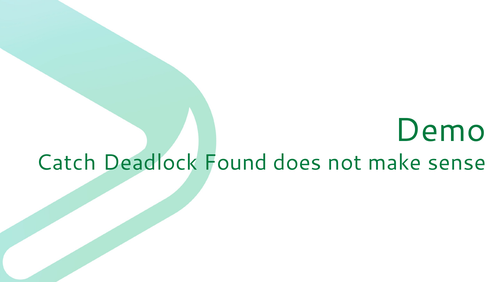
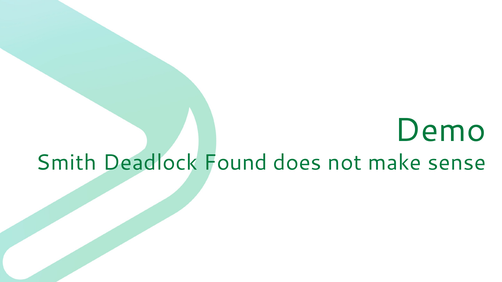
Catch: Catch -> Smith (66, 163)
